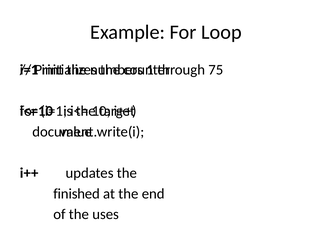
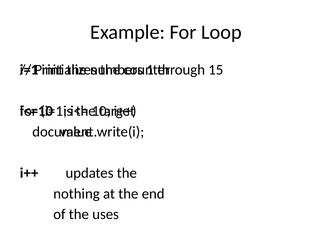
75: 75 -> 15 (216, 70)
finished: finished -> nothing (77, 194)
